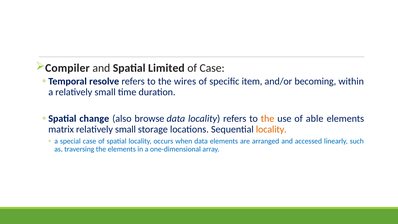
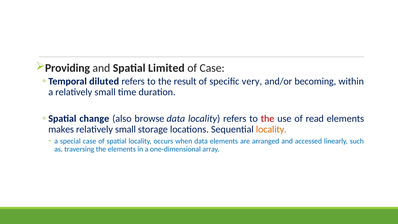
Compiler: Compiler -> Providing (67, 68)
resolve: resolve -> diluted (104, 81)
wires: wires -> result (185, 81)
item: item -> very (252, 81)
the colour: orange -> red (268, 118)
able: able -> read (315, 118)
matrix: matrix -> makes (61, 129)
